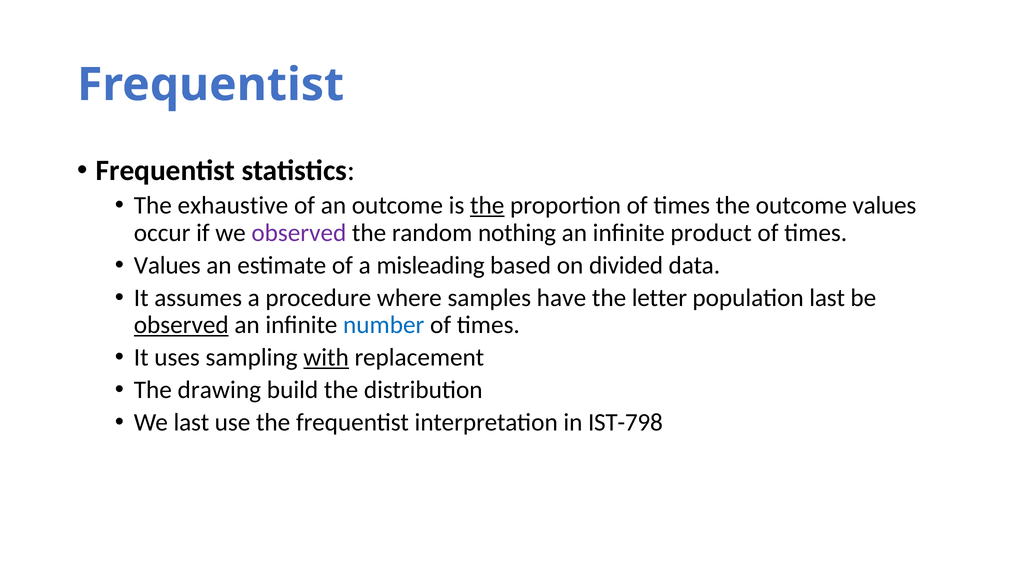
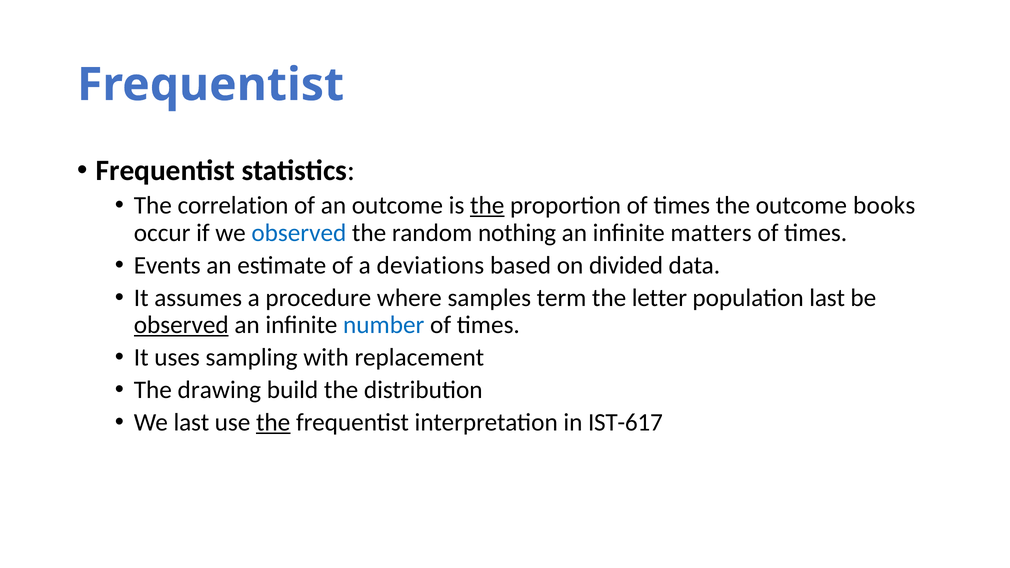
exhaustive: exhaustive -> correlation (233, 206)
outcome values: values -> books (884, 206)
observed colour: purple -> blue (299, 233)
product: product -> matters (711, 233)
Values: Values -> Events (167, 265)
misleading: misleading -> deviations (430, 265)
have: have -> term (562, 298)
with underline: present -> none (326, 358)
the underline: none -> present (273, 423)
IST-798: IST-798 -> IST-617 (625, 423)
